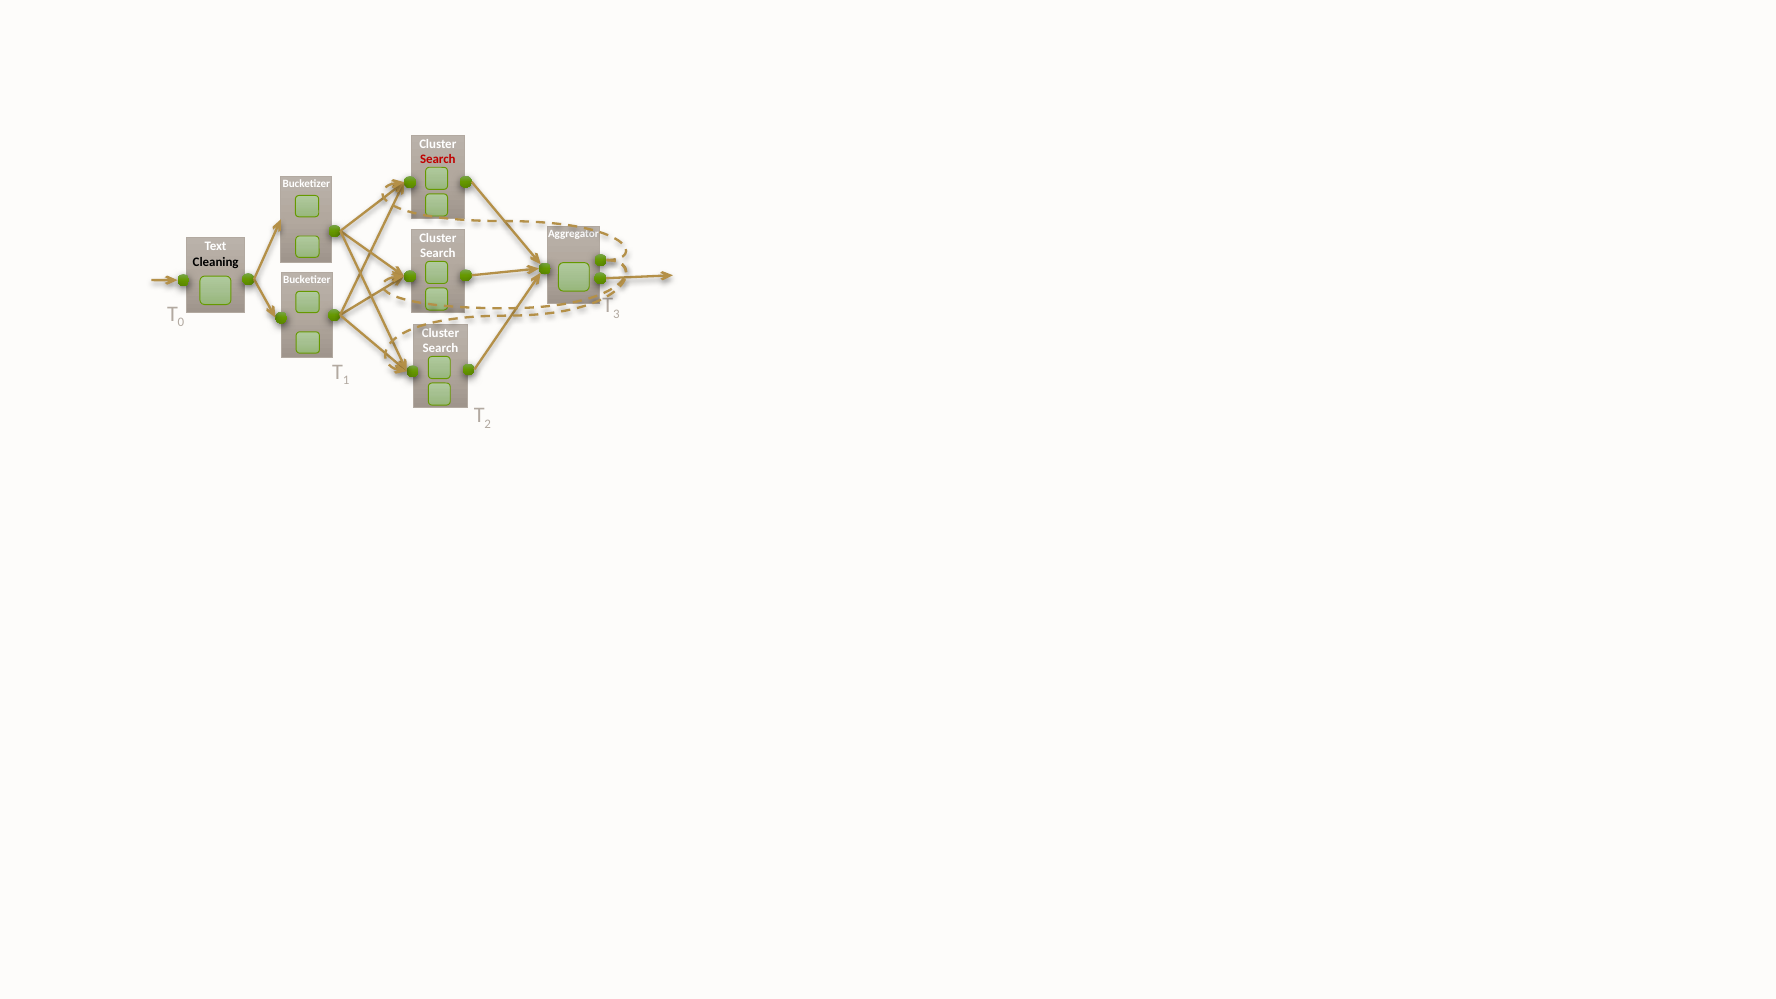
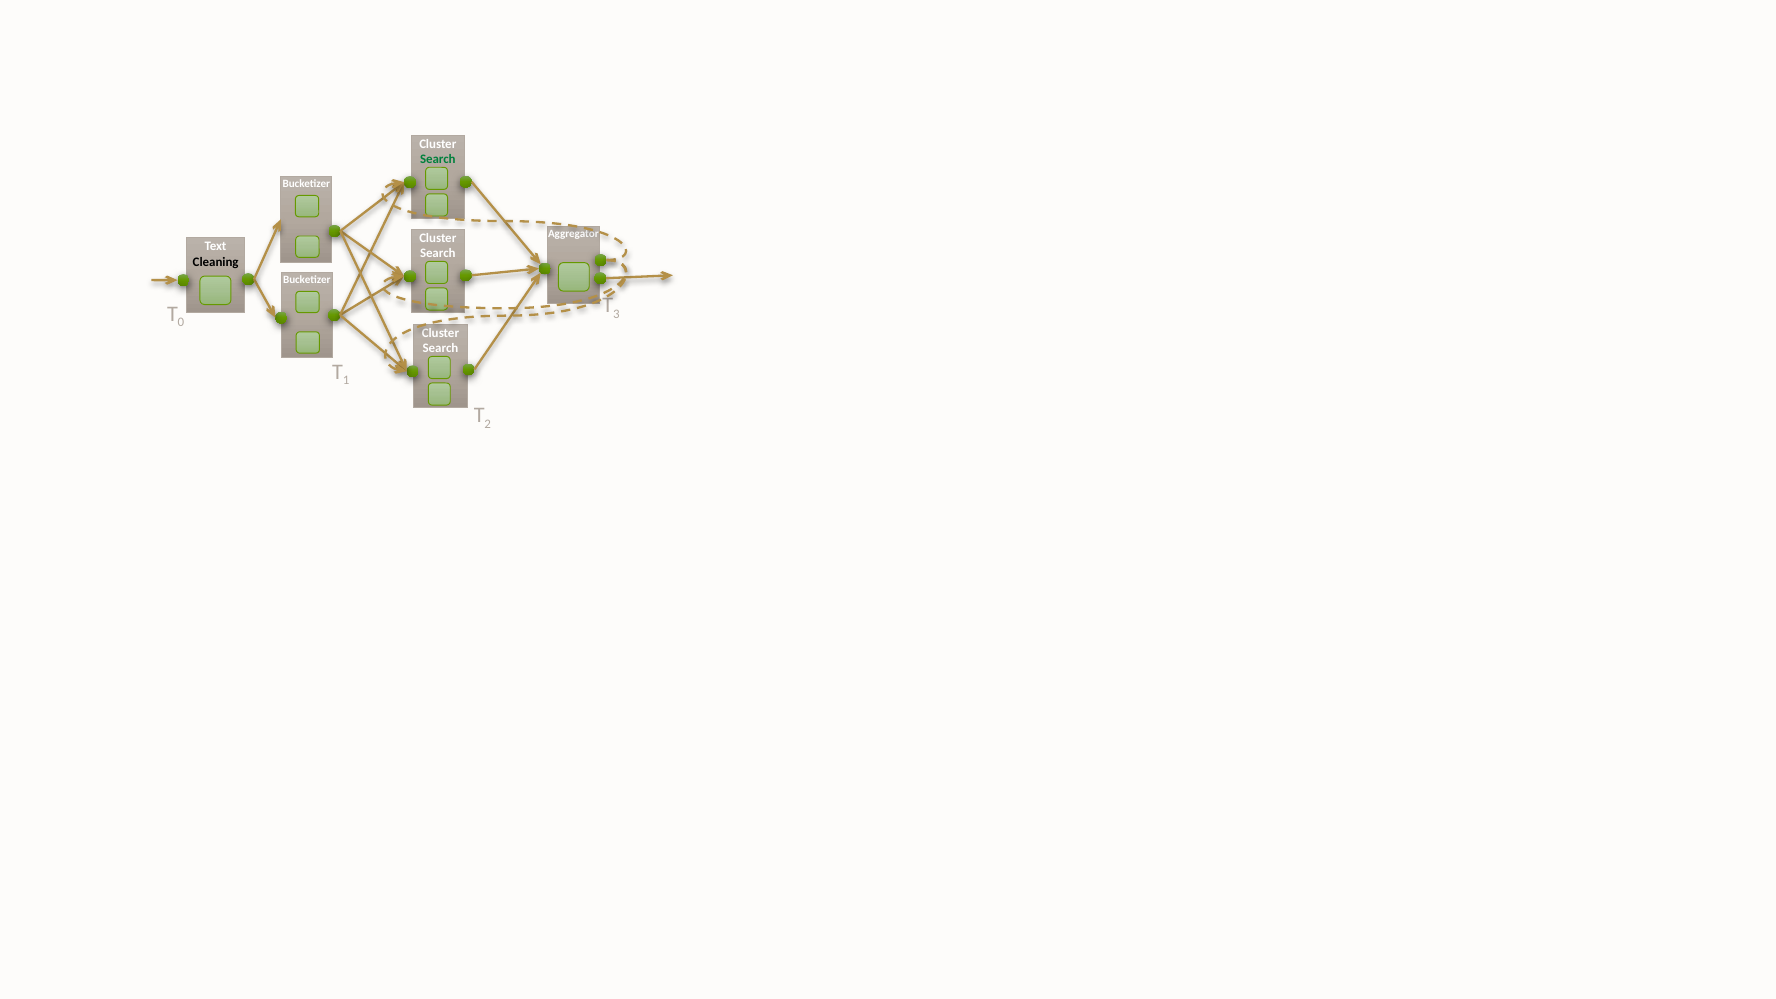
Search colour: red -> green (438, 160)
